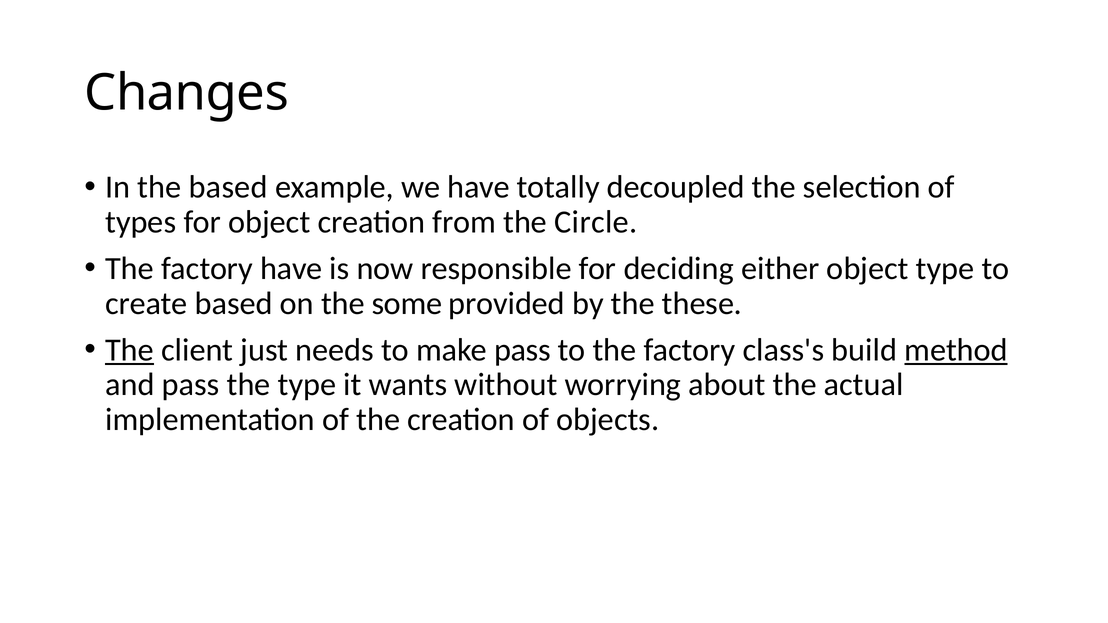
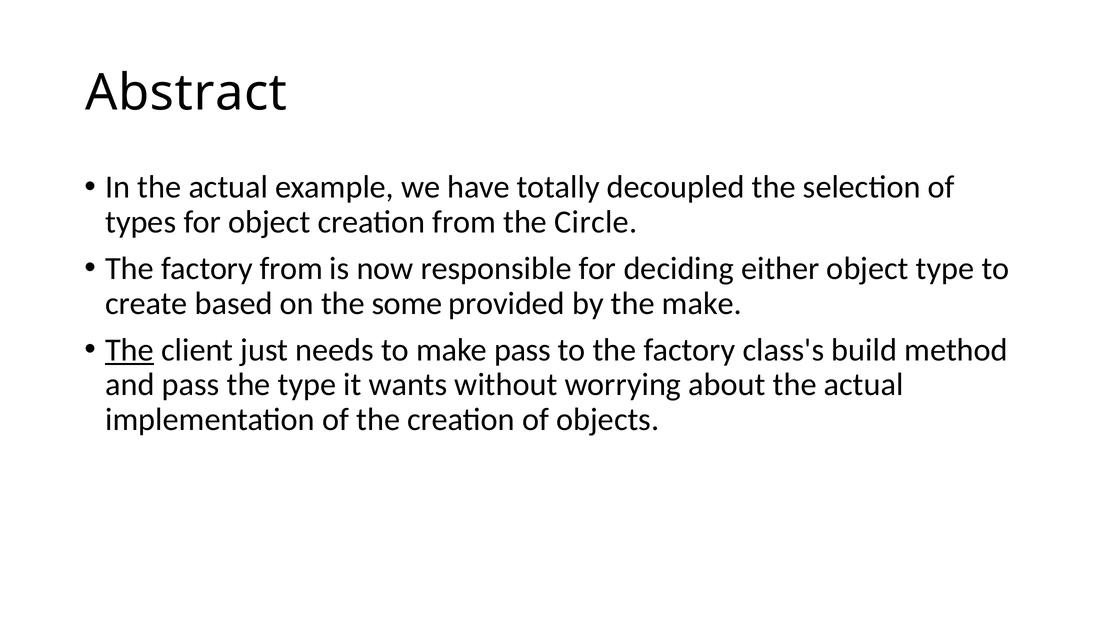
Changes: Changes -> Abstract (186, 93)
In the based: based -> actual (228, 187)
factory have: have -> from (291, 269)
the these: these -> make (702, 304)
method underline: present -> none (956, 350)
